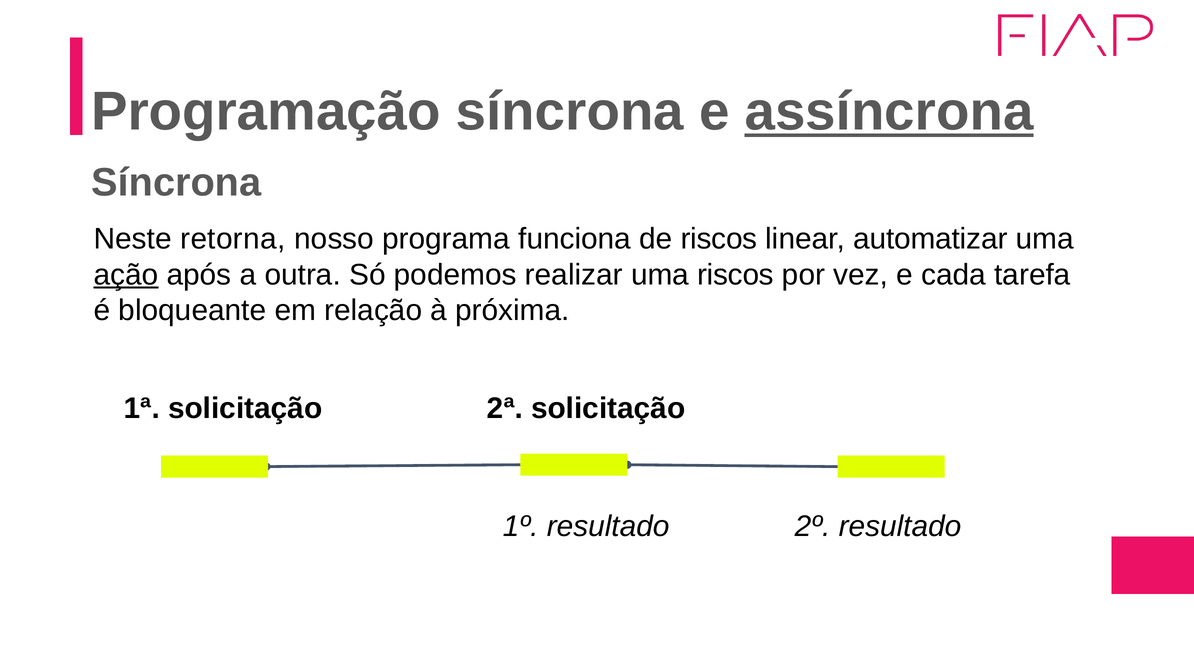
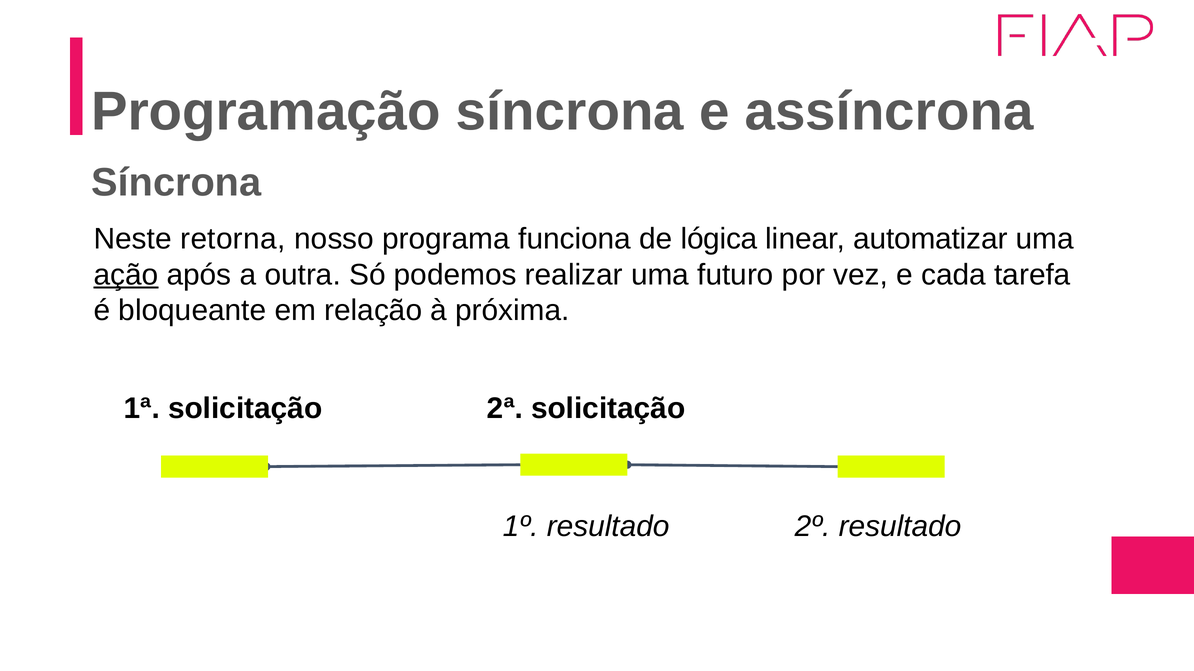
assíncrona underline: present -> none (889, 112)
de riscos: riscos -> lógica (719, 239)
uma riscos: riscos -> futuro (735, 275)
